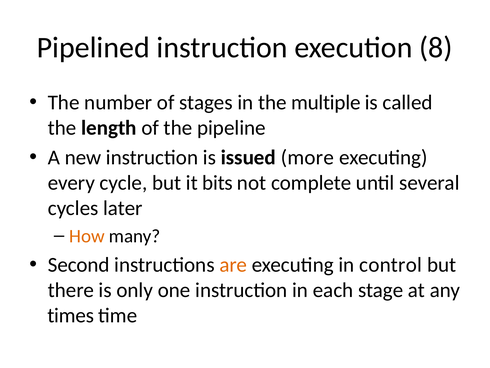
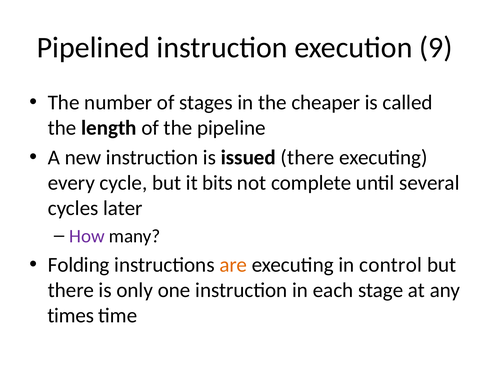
8: 8 -> 9 (436, 47)
multiple: multiple -> cheaper (326, 102)
issued more: more -> there (307, 157)
How colour: orange -> purple (87, 236)
Second: Second -> Folding (79, 264)
